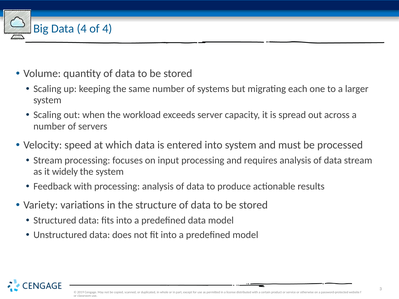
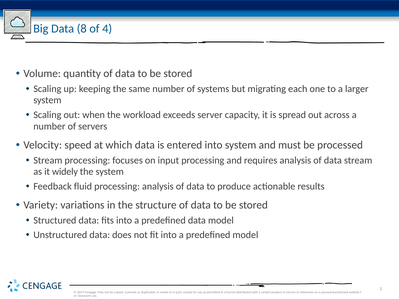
Data 4: 4 -> 8 (82, 29)
Feedback with: with -> fluid (83, 186)
